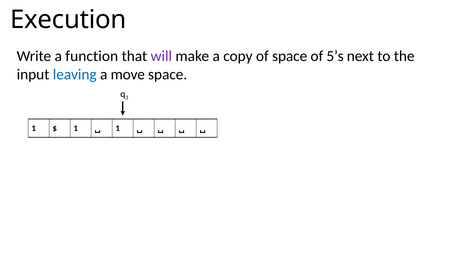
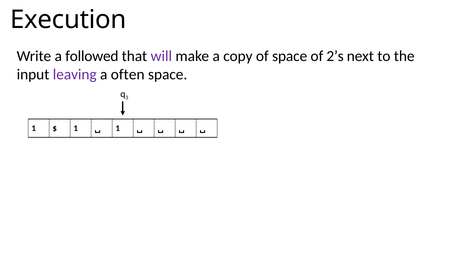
function: function -> followed (92, 56)
5’s: 5’s -> 2’s (335, 56)
leaving colour: blue -> purple (75, 74)
move: move -> often (128, 74)
